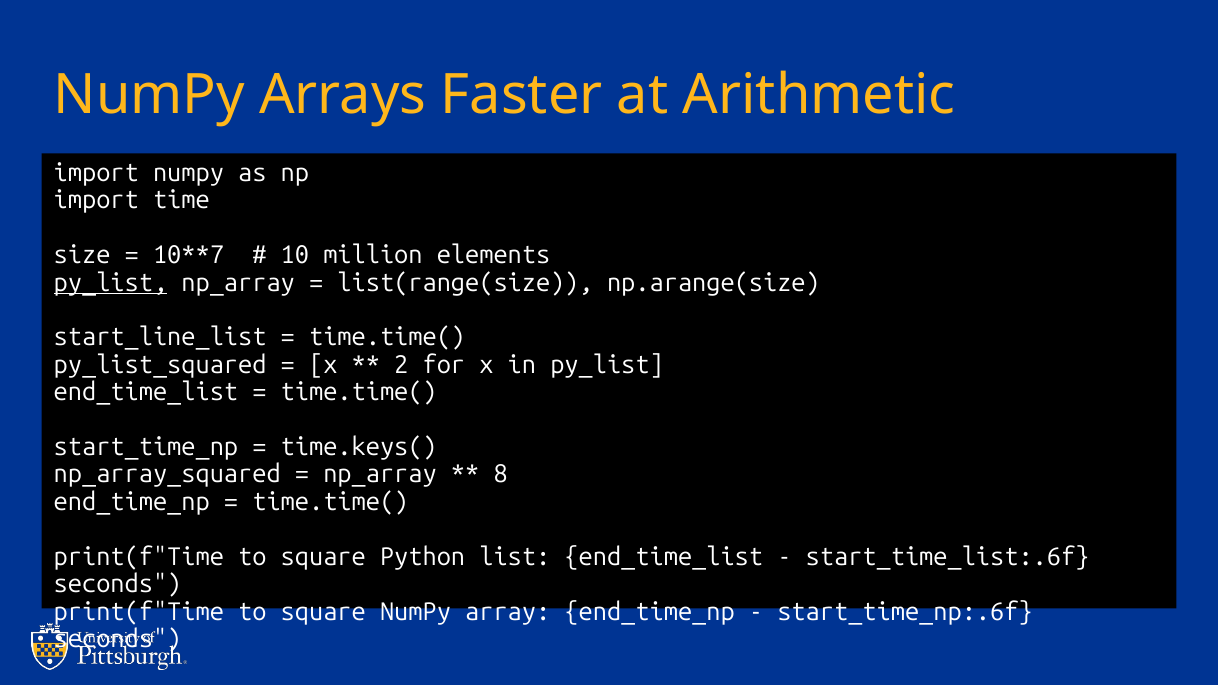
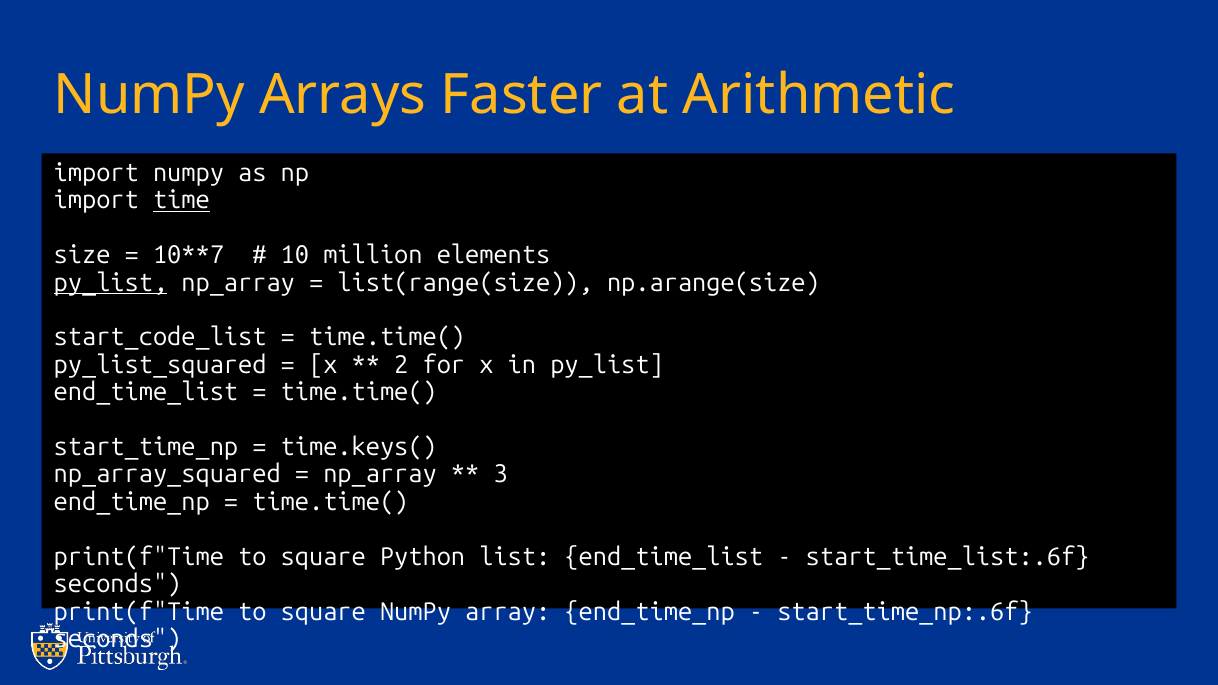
time underline: none -> present (181, 201)
start_line_list: start_line_list -> start_code_list (160, 338)
8: 8 -> 3 (501, 475)
